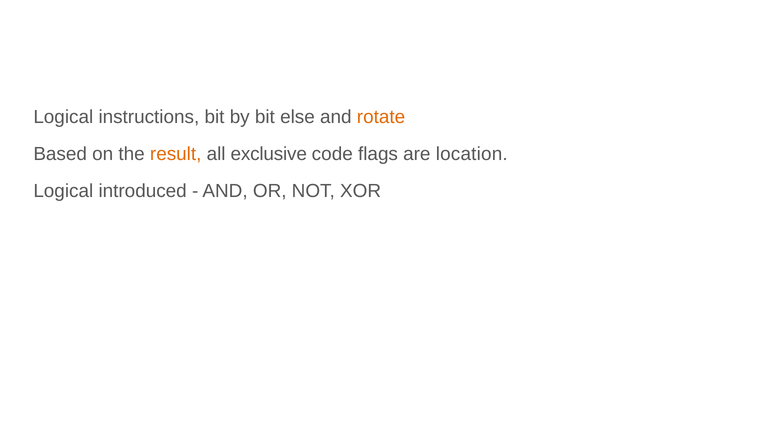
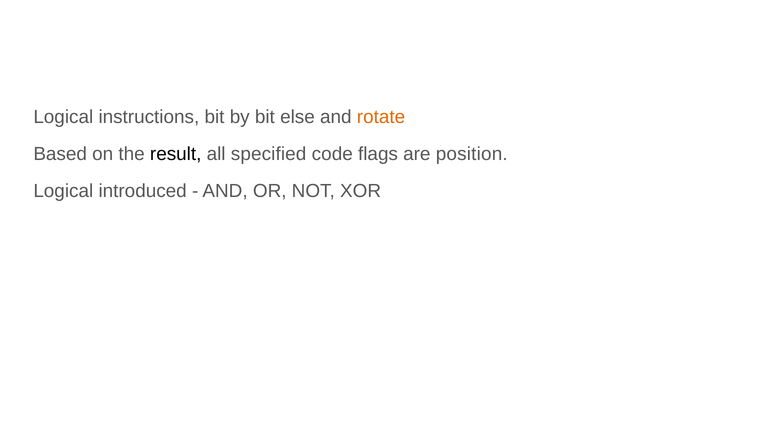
result colour: orange -> black (176, 154)
exclusive: exclusive -> specified (269, 154)
location: location -> position (472, 154)
